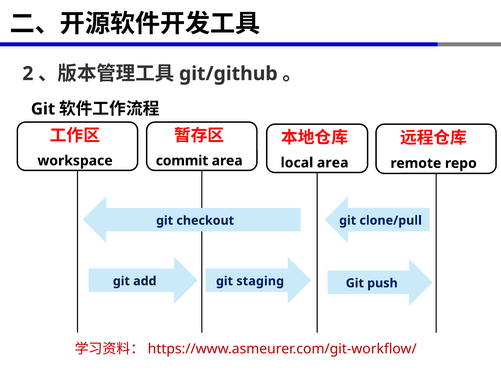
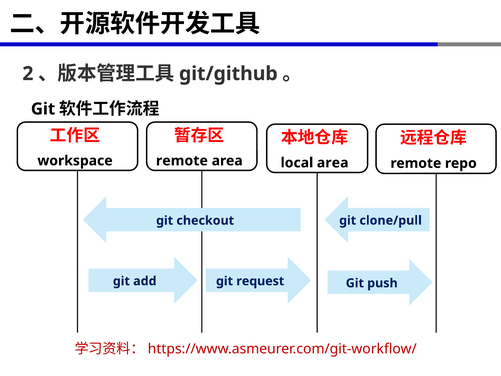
commit: commit -> remote (182, 161)
staging: staging -> request (260, 281)
